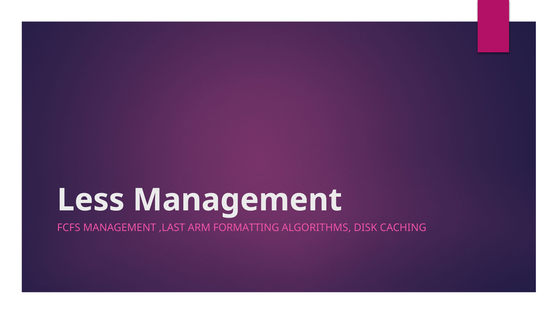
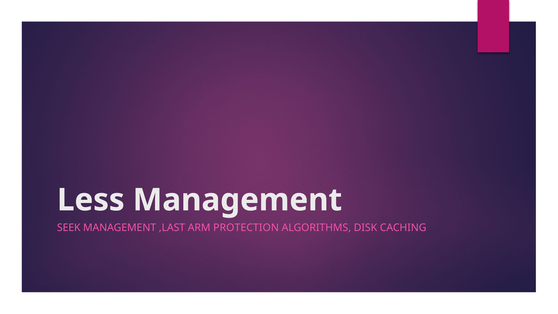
FCFS: FCFS -> SEEK (69, 228)
FORMATTING: FORMATTING -> PROTECTION (246, 228)
